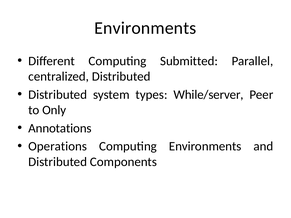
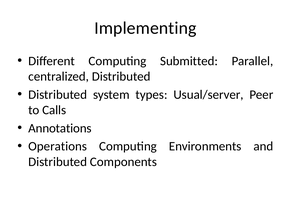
Environments: Environments -> Implementing (145, 28)
While/server: While/server -> Usual/server (209, 95)
Only: Only -> Calls (54, 110)
